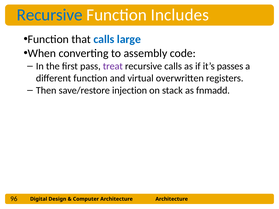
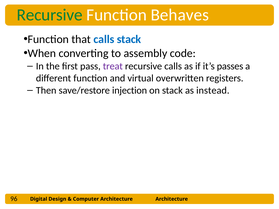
Recursive colour: blue -> green (50, 15)
Includes: Includes -> Behaves (180, 15)
calls large: large -> stack (129, 39)
fnmadd: fnmadd -> instead (213, 90)
